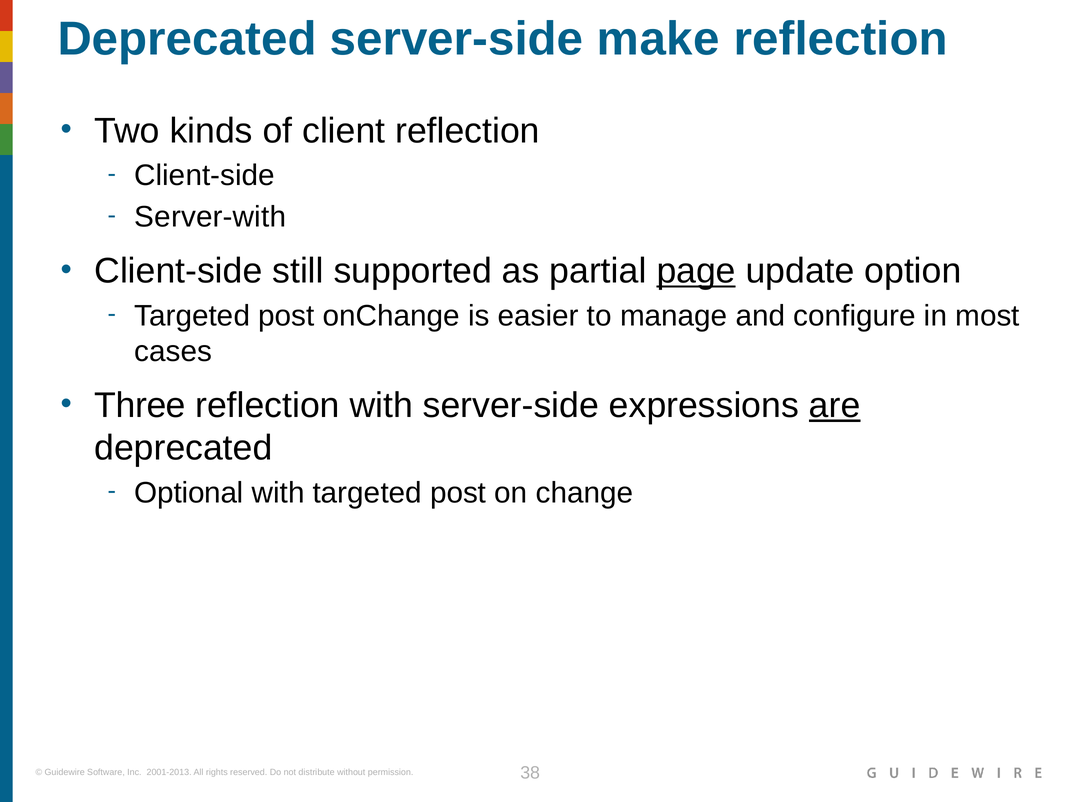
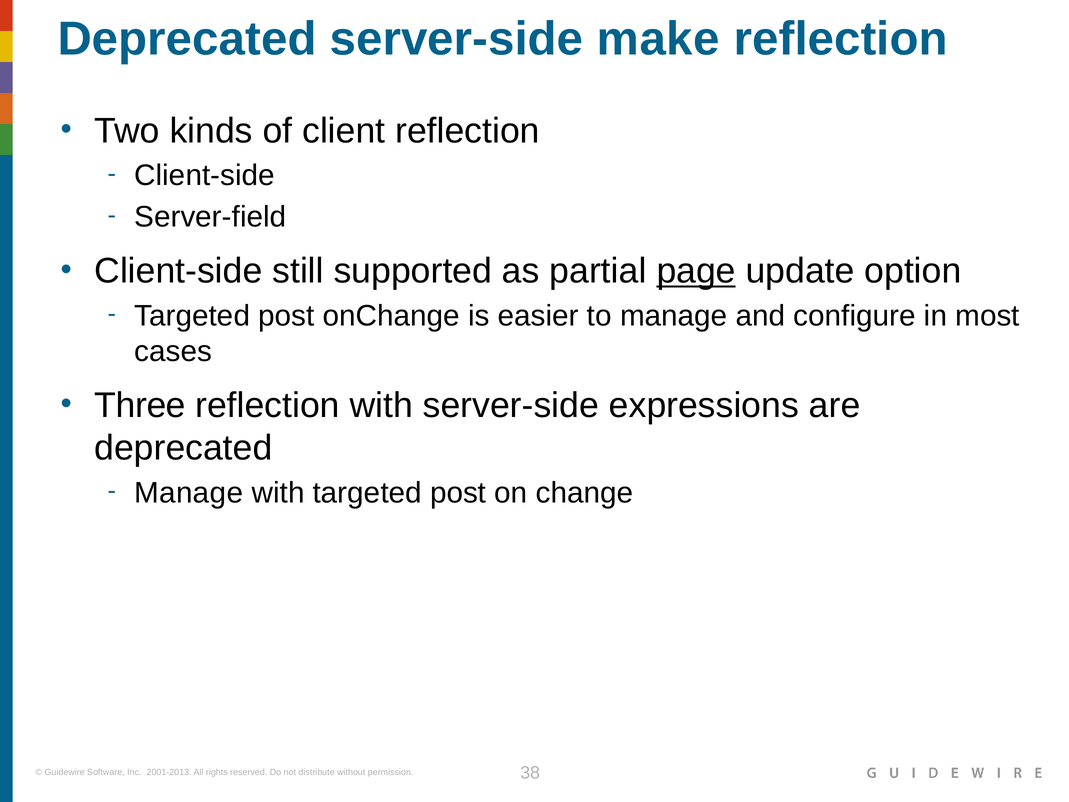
Server-with: Server-with -> Server-field (210, 217)
are underline: present -> none (835, 405)
Optional: Optional -> Manage (189, 493)
